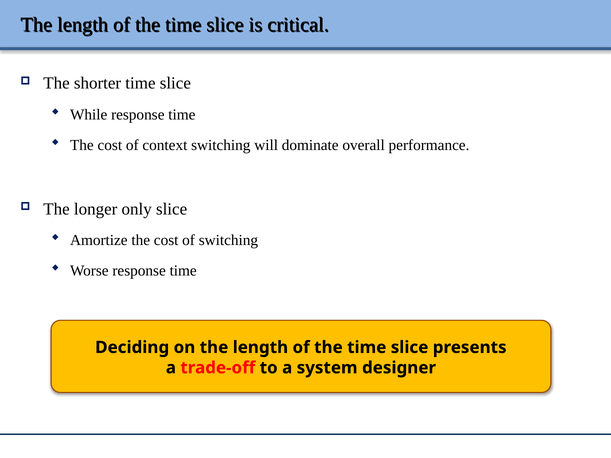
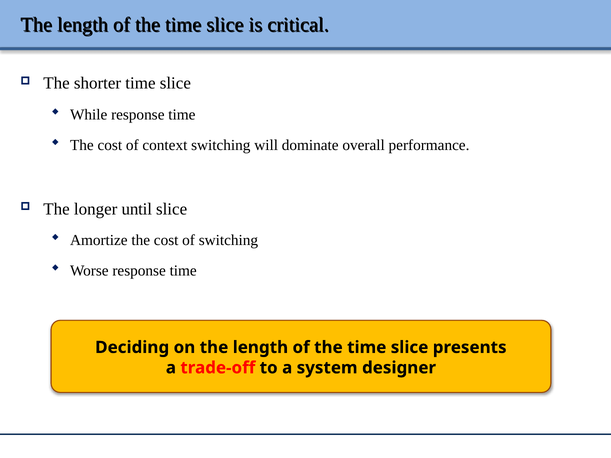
only: only -> until (137, 209)
